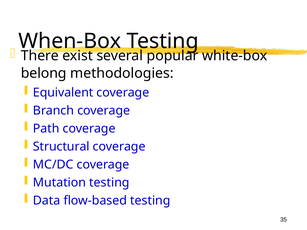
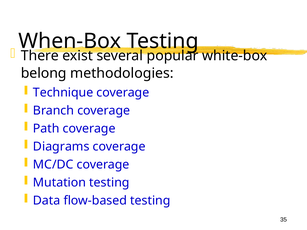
Equivalent: Equivalent -> Technique (63, 93)
Structural: Structural -> Diagrams (61, 147)
